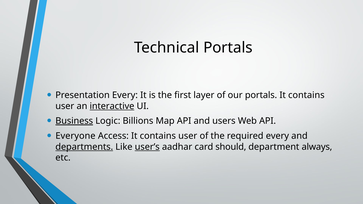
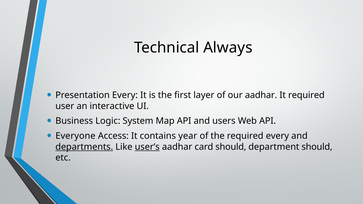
Technical Portals: Portals -> Always (228, 48)
our portals: portals -> aadhar (261, 95)
contains: contains -> required (306, 95)
interactive underline: present -> none (112, 106)
Business underline: present -> none (74, 121)
Billions: Billions -> System (138, 121)
Access It contains user: user -> year (188, 136)
department always: always -> should (317, 147)
